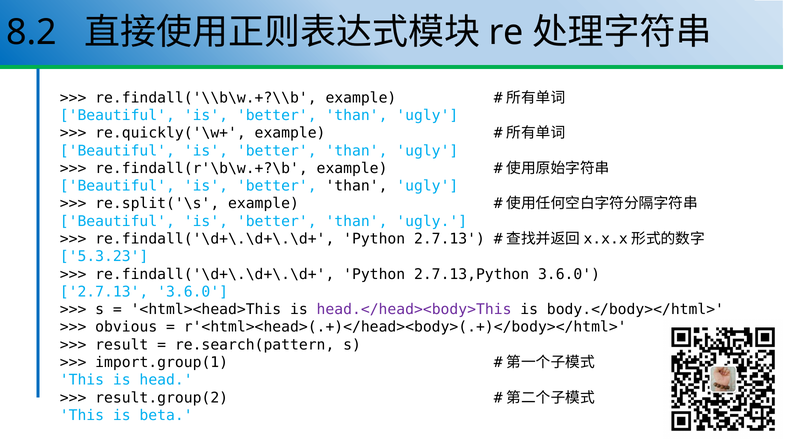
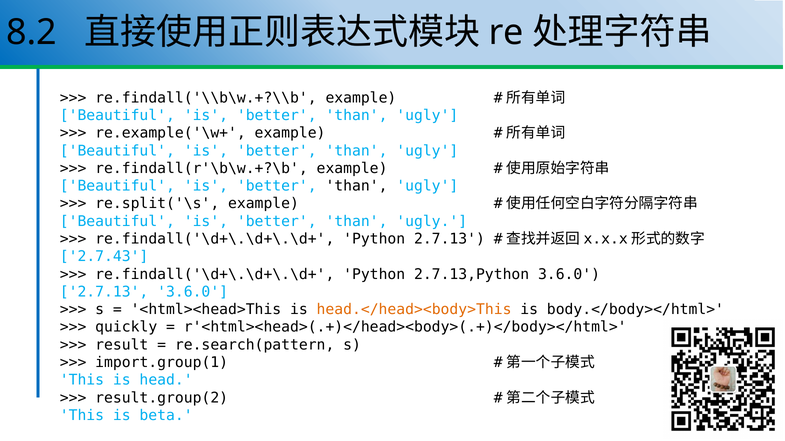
re.quickly('\w+: re.quickly('\w+ -> re.example('\w+ (171, 133)
5.3.23: 5.3.23 -> 2.7.43 (104, 257)
head.</head><body>This colour: purple -> orange (414, 310)
obvious: obvious -> quickly (126, 328)
